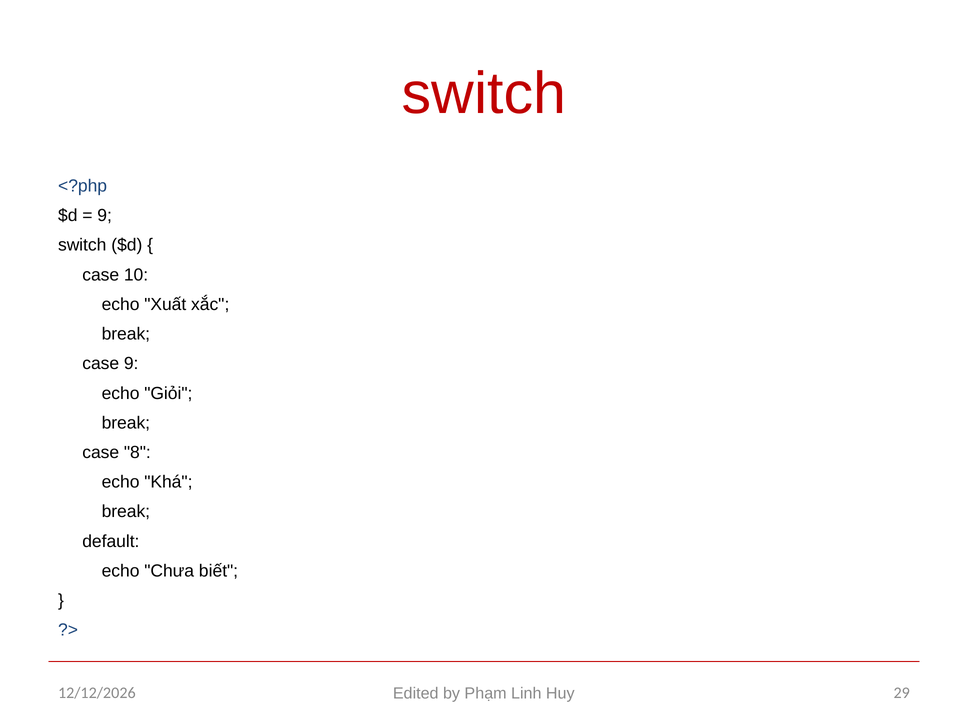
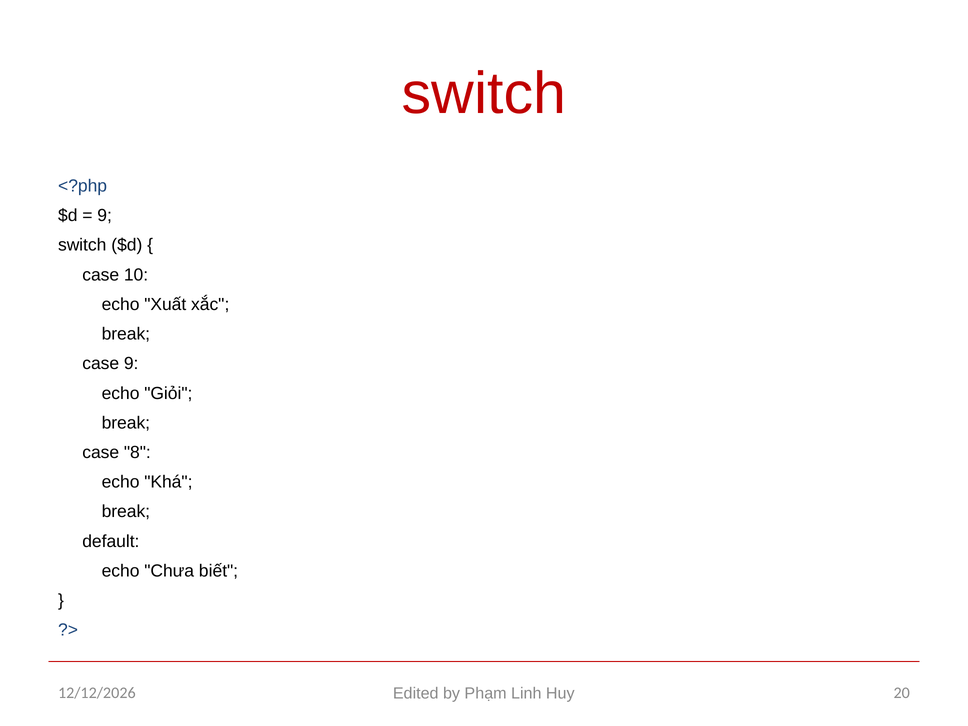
29: 29 -> 20 (902, 693)
